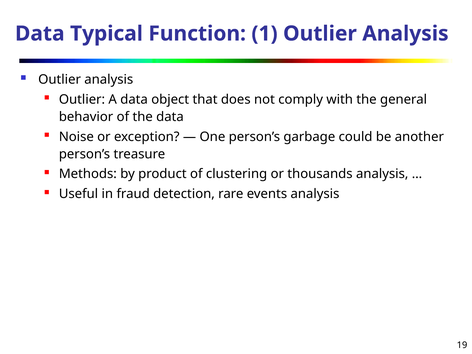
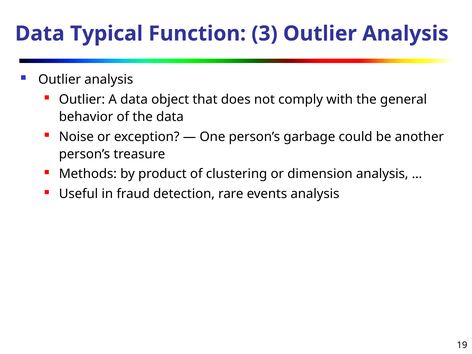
1: 1 -> 3 (265, 34)
thousands: thousands -> dimension (320, 174)
